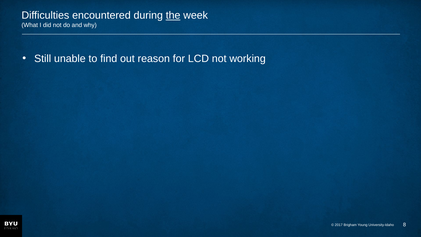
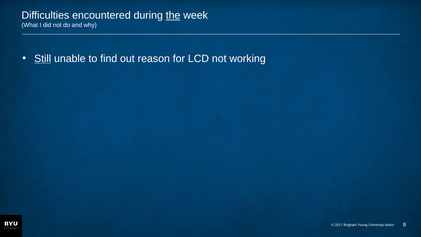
Still underline: none -> present (43, 59)
